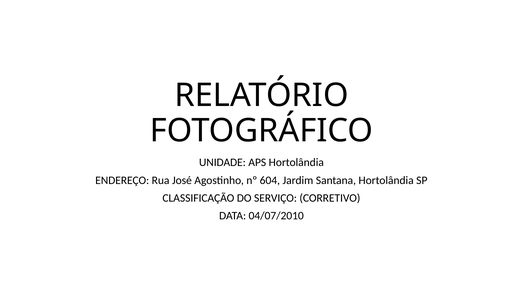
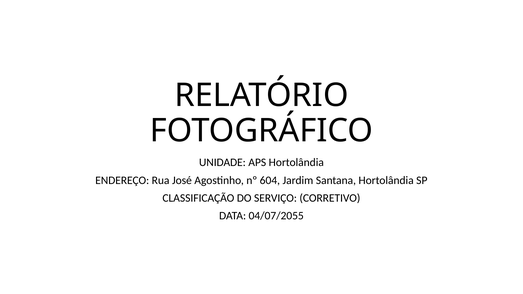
04/07/2010: 04/07/2010 -> 04/07/2055 (276, 216)
